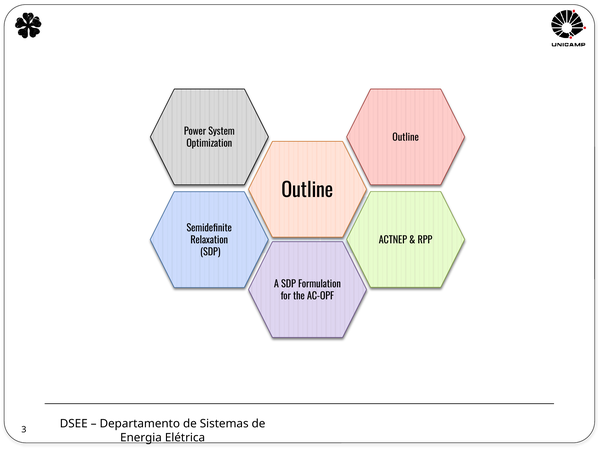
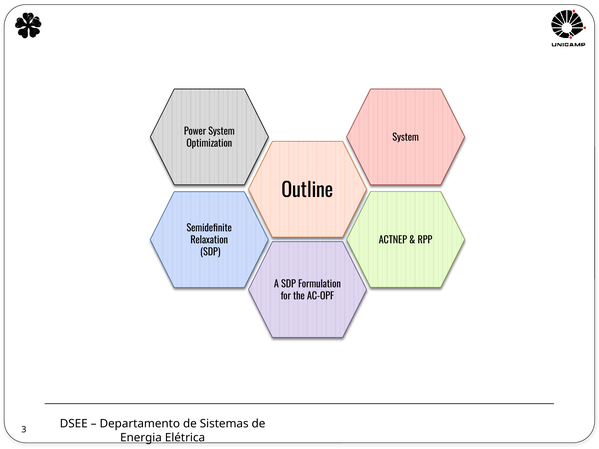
Outline: Outline -> System (406, 138)
